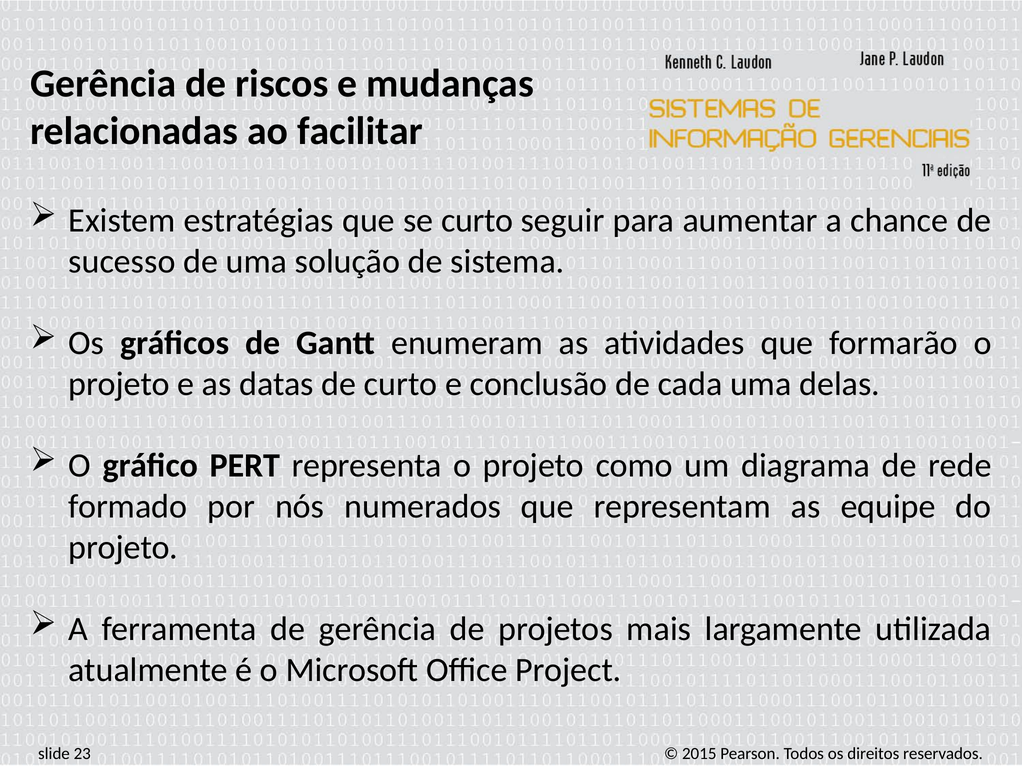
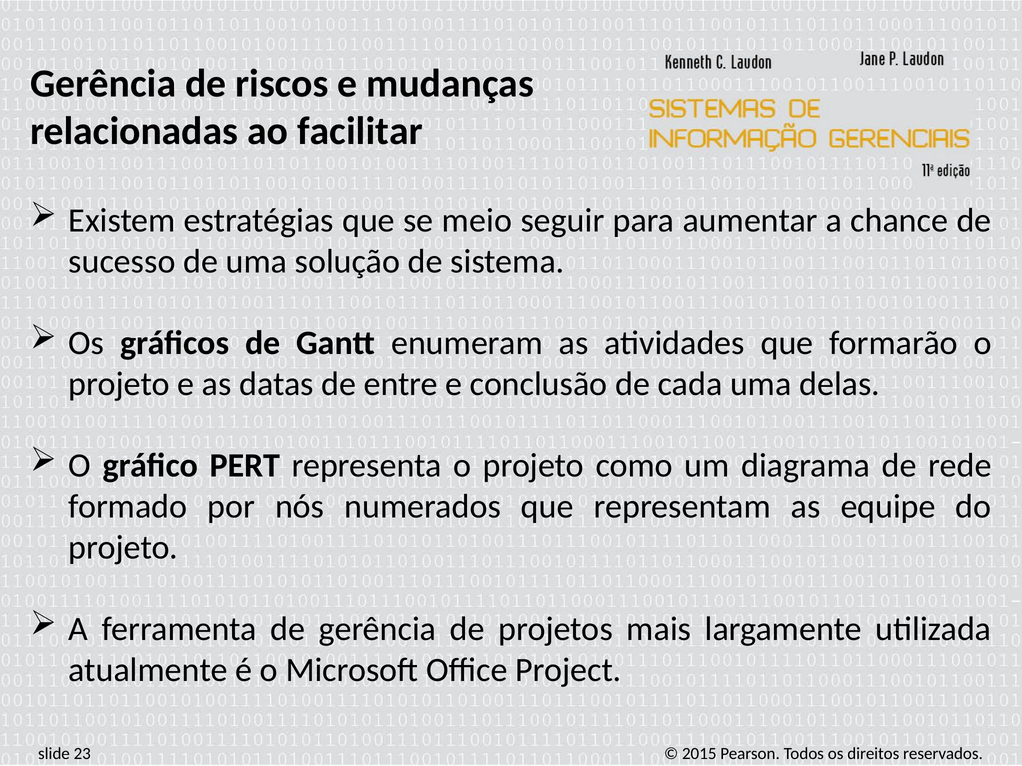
se curto: curto -> meio (477, 221)
de curto: curto -> entre (401, 384)
